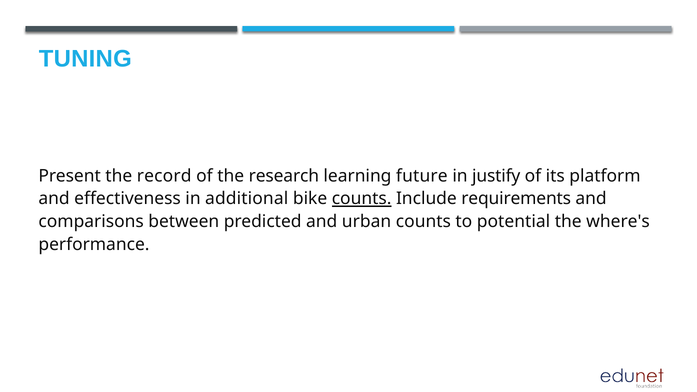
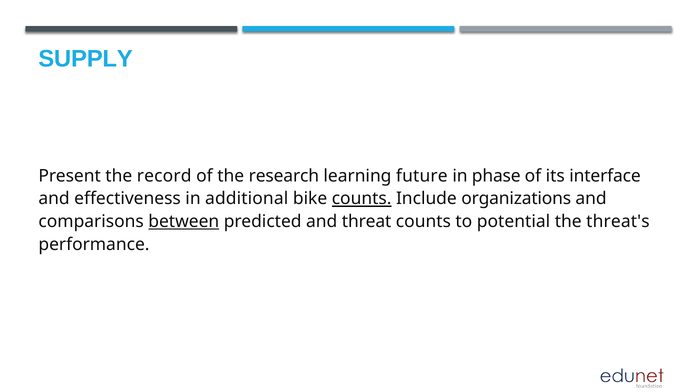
TUNING: TUNING -> SUPPLY (86, 59)
justify: justify -> phase (496, 176)
platform: platform -> interface (605, 176)
requirements: requirements -> organizations (516, 199)
between underline: none -> present (184, 222)
urban: urban -> threat (367, 222)
where's: where's -> threat's (618, 222)
